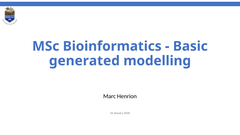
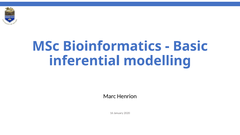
generated: generated -> inferential (84, 61)
